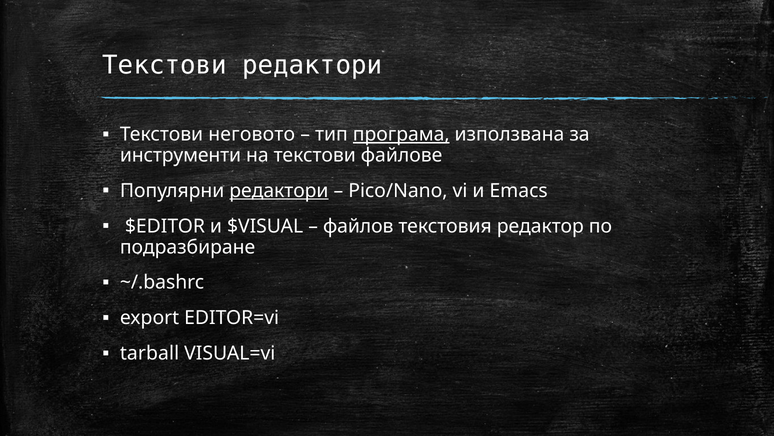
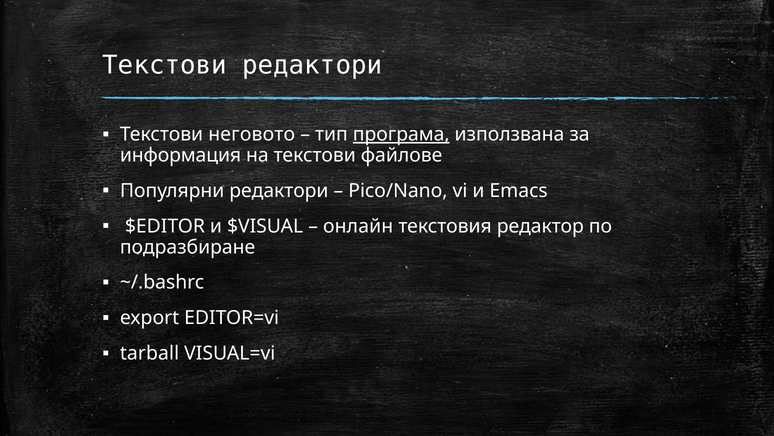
инструменти: инструменти -> информация (180, 155)
редактори underline: present -> none (279, 191)
файлов: файлов -> онлайн (358, 226)
